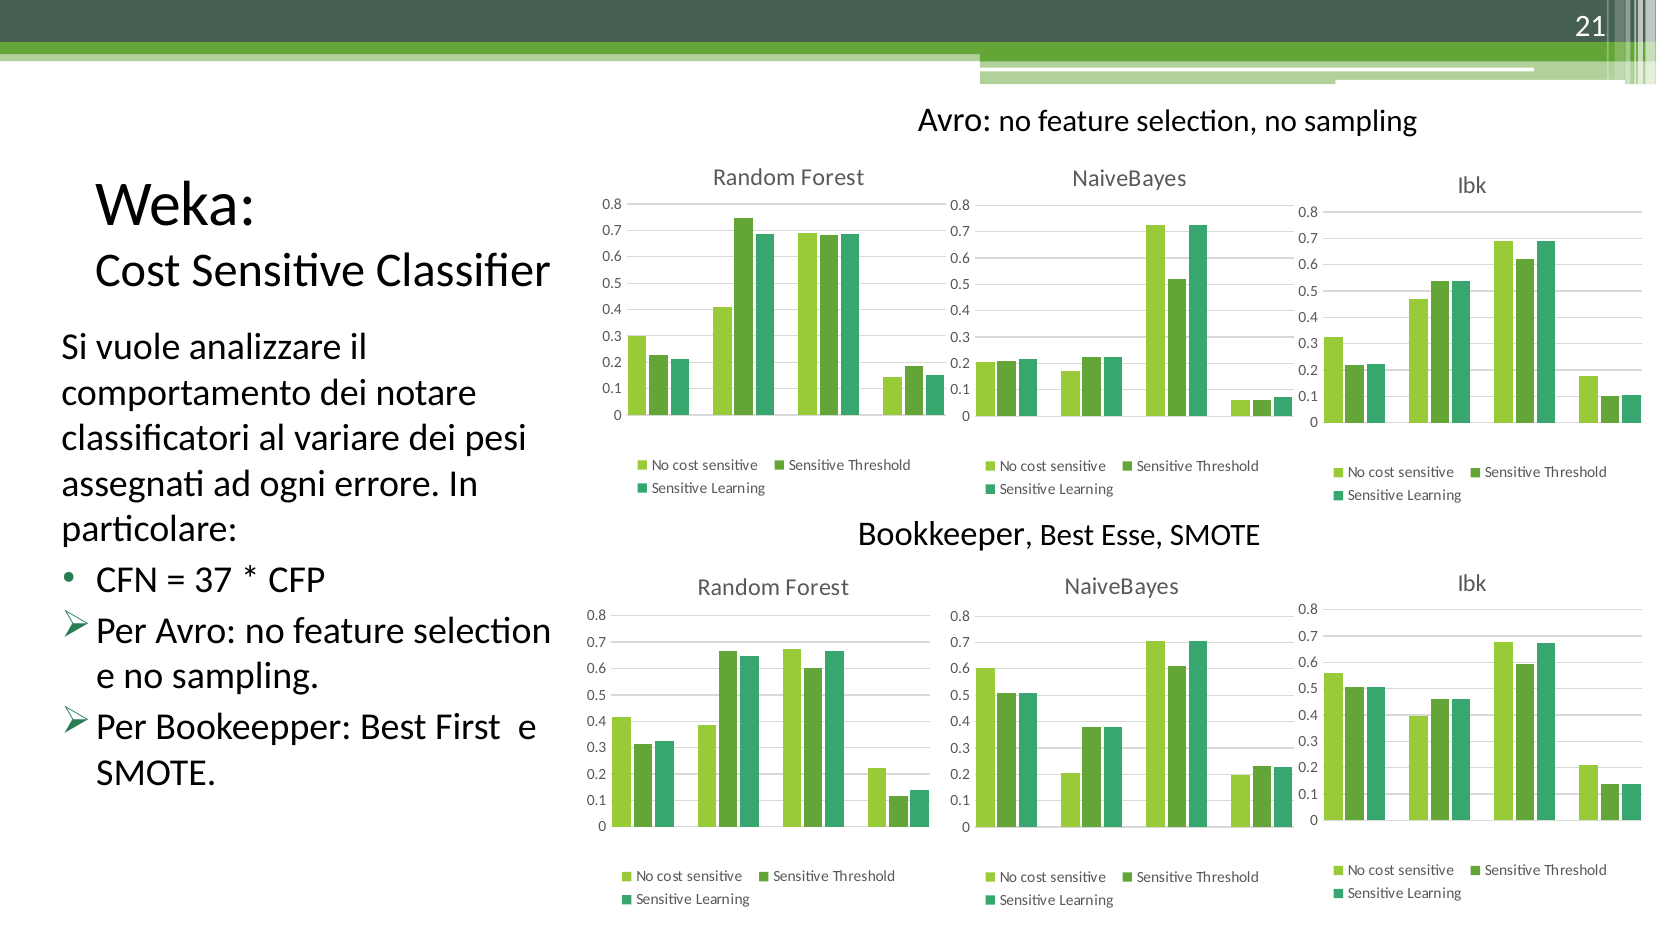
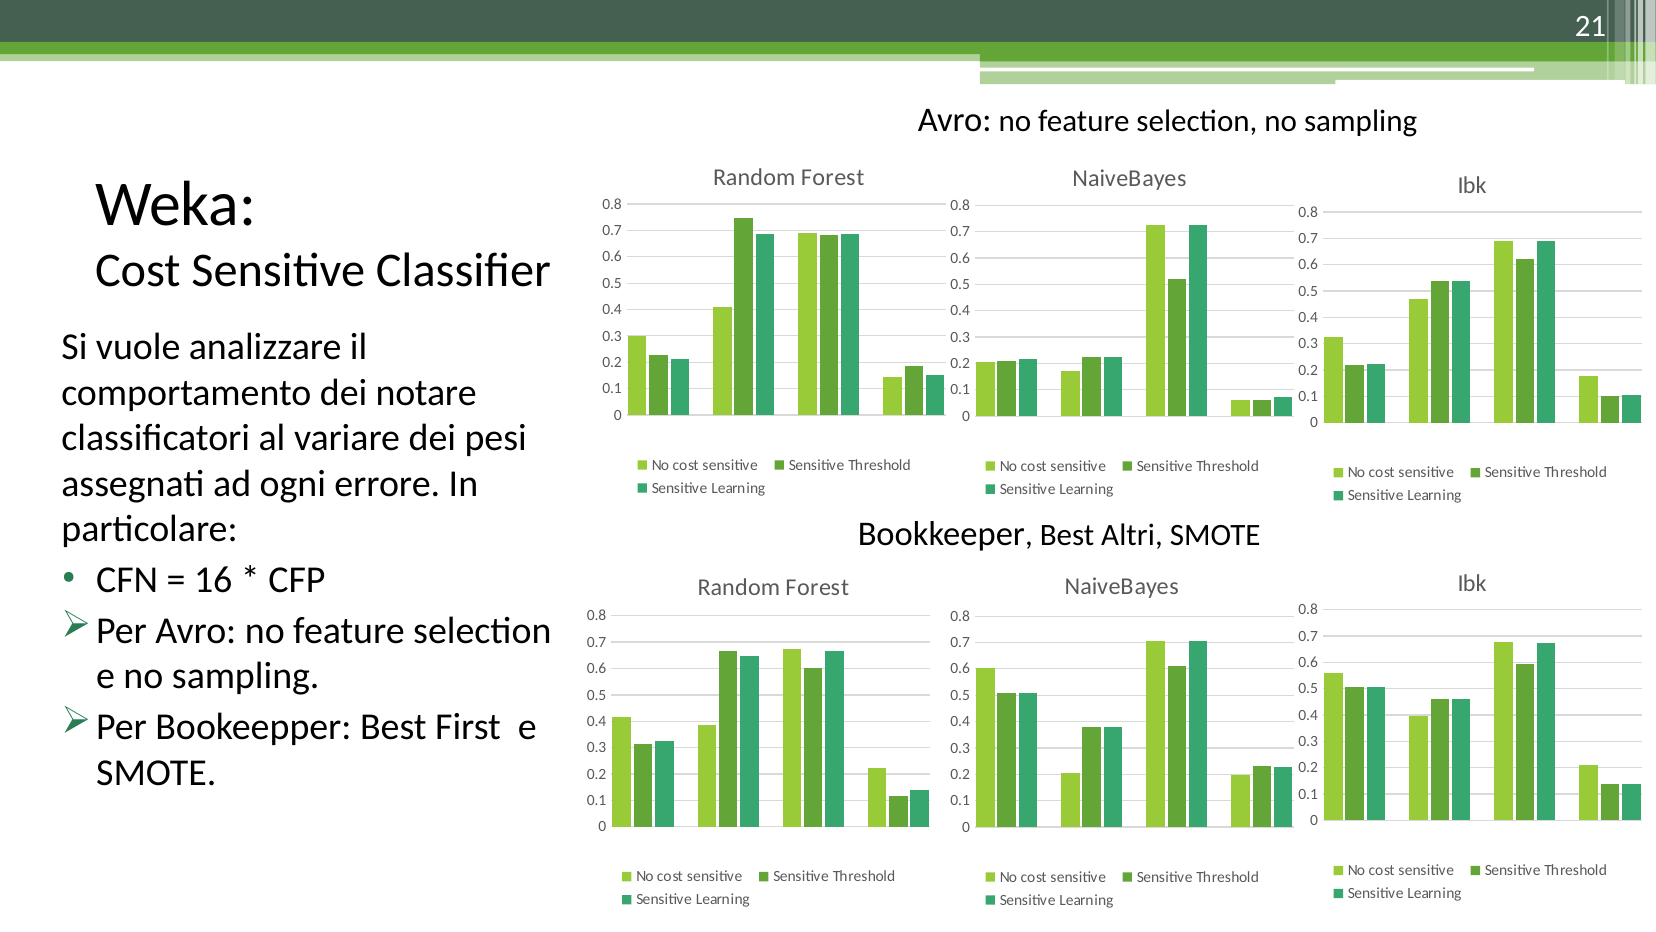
Esse: Esse -> Altri (1132, 535)
37: 37 -> 16 (213, 580)
